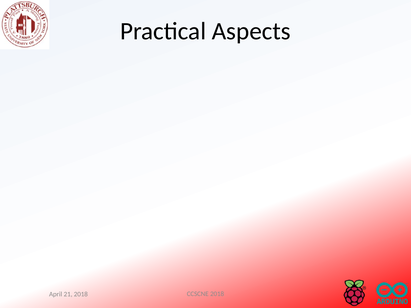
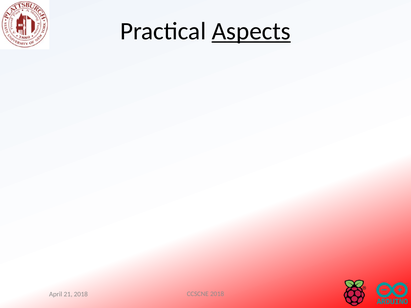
Aspects underline: none -> present (251, 31)
